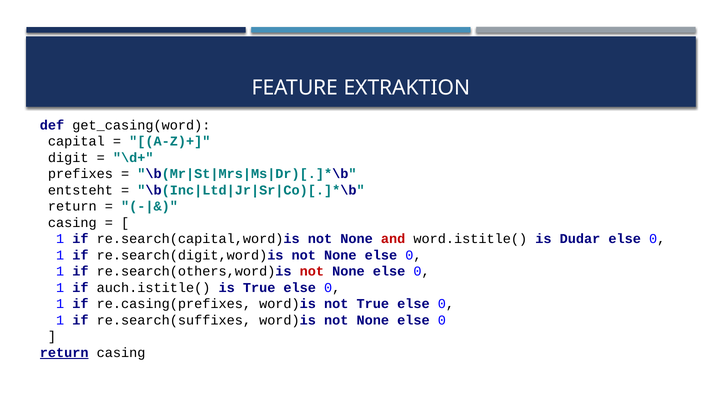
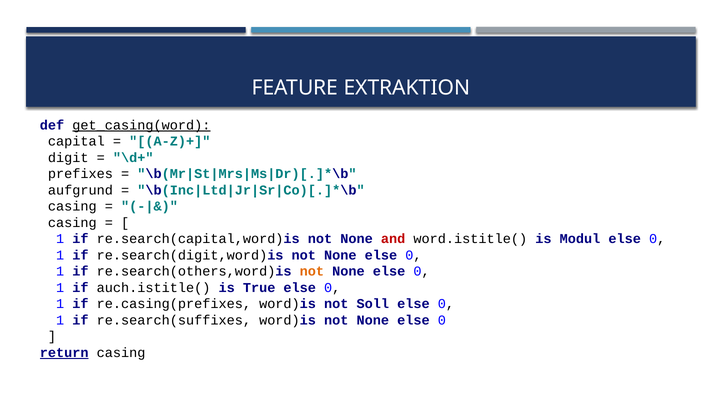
get_casing(word underline: none -> present (141, 125)
entsteht: entsteht -> aufgrund (80, 190)
return: return -> casing (72, 206)
Dudar: Dudar -> Modul (580, 239)
not colour: red -> orange (312, 271)
not True: True -> Soll (373, 304)
